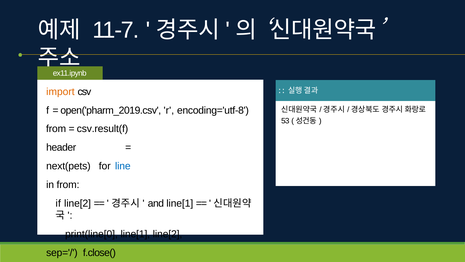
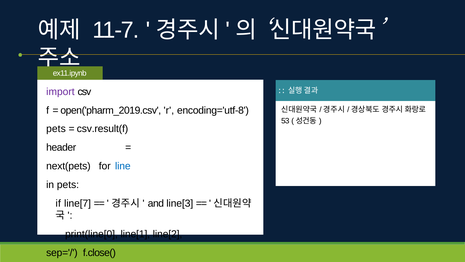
import colour: orange -> purple (60, 92)
from: from -> pets (56, 129)
in from: from -> pets (68, 184)
if line[2: line[2 -> line[7 (78, 203)
and line[1: line[1 -> line[3 (180, 203)
